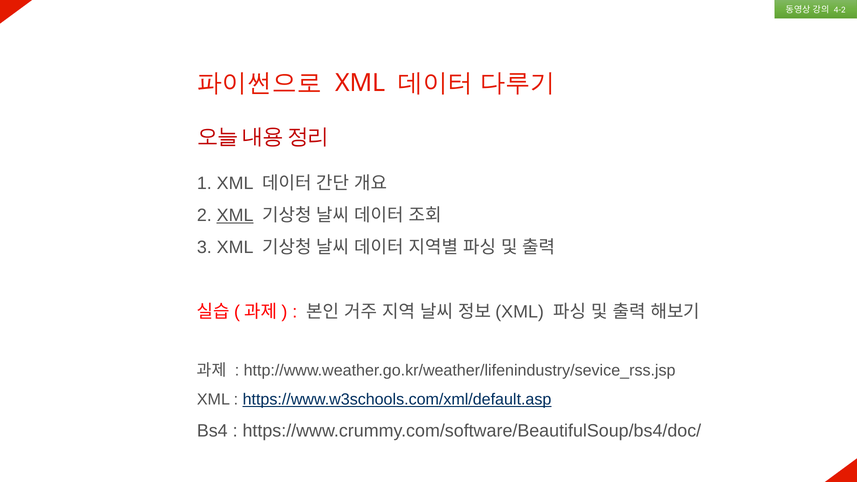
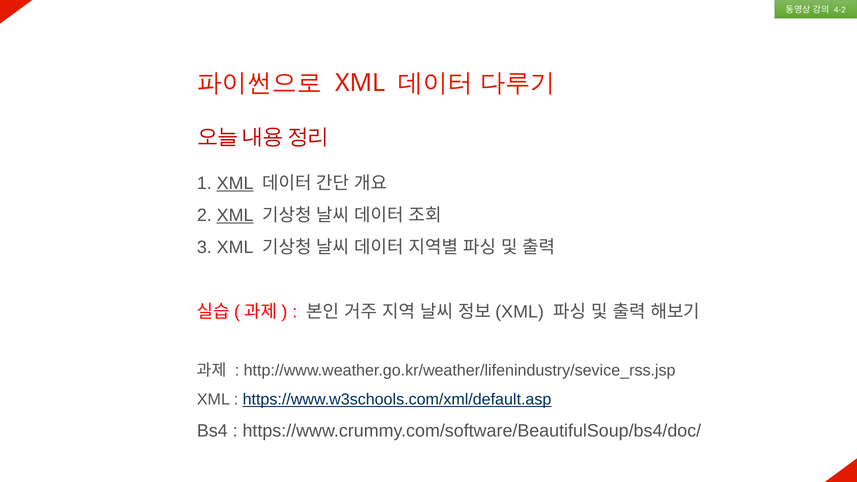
XML underline: none -> present (235, 183)
